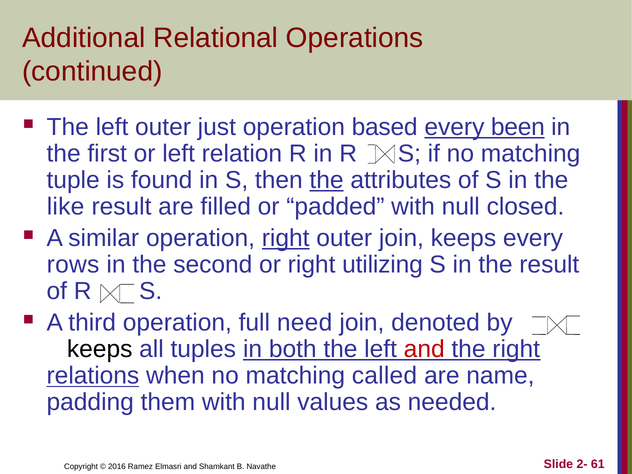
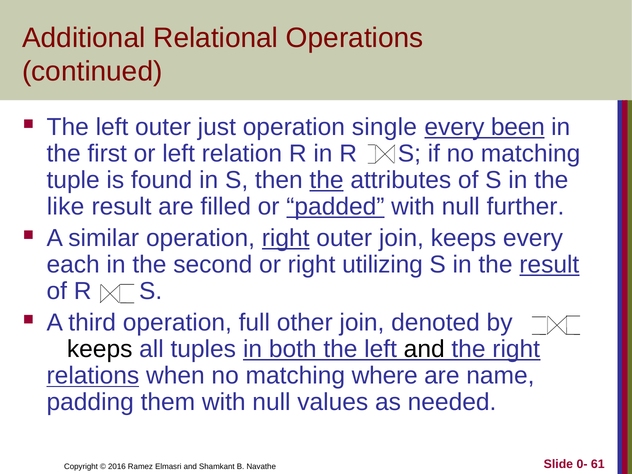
based: based -> single (384, 127)
padded underline: none -> present (335, 207)
closed: closed -> further (525, 207)
rows: rows -> each (73, 265)
result underline: none -> present (549, 265)
need: need -> other (305, 323)
and colour: red -> black (424, 349)
called: called -> where (385, 376)
2-: 2- -> 0- (582, 464)
